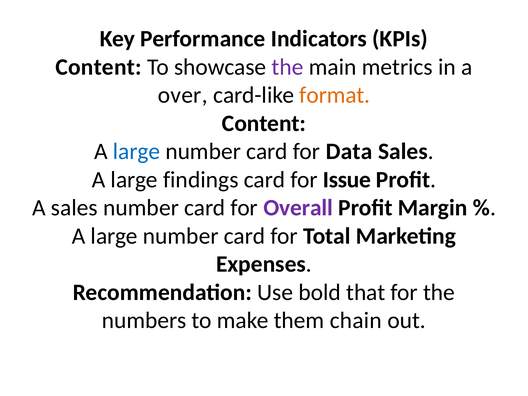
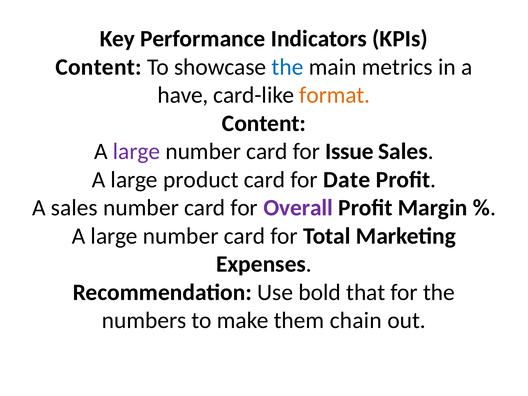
the colour: purple -> blue (288, 67)
over: over -> have (183, 95)
large colour: blue -> purple (137, 152)
Data: Data -> Issue (349, 152)
findings: findings -> product (201, 180)
Issue: Issue -> Date (347, 180)
